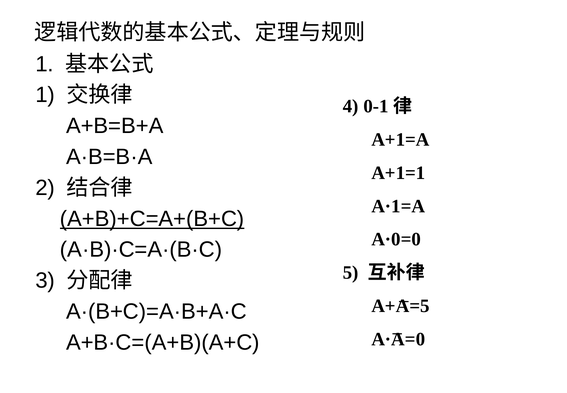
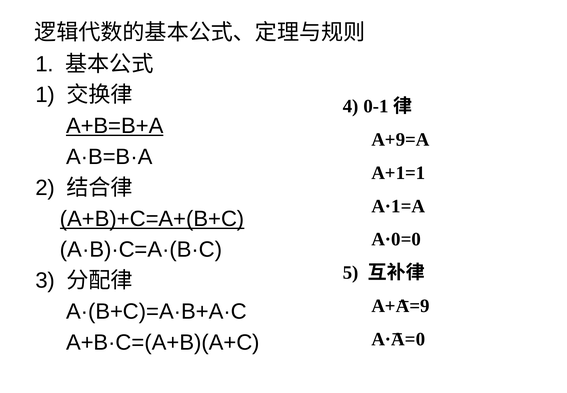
A+B=B+A underline: none -> present (115, 126)
A+1=A: A+1=A -> A+9=A (400, 139)
A+A=5: A+A=5 -> A+A=9 (400, 306)
